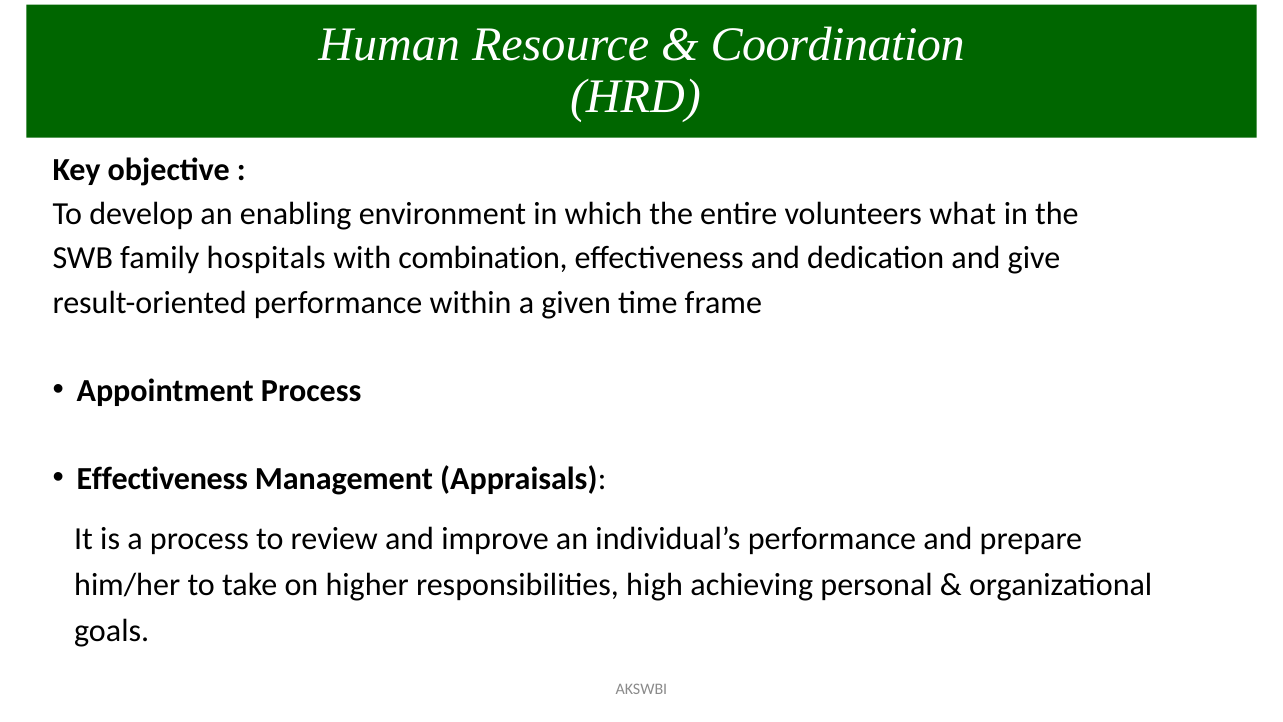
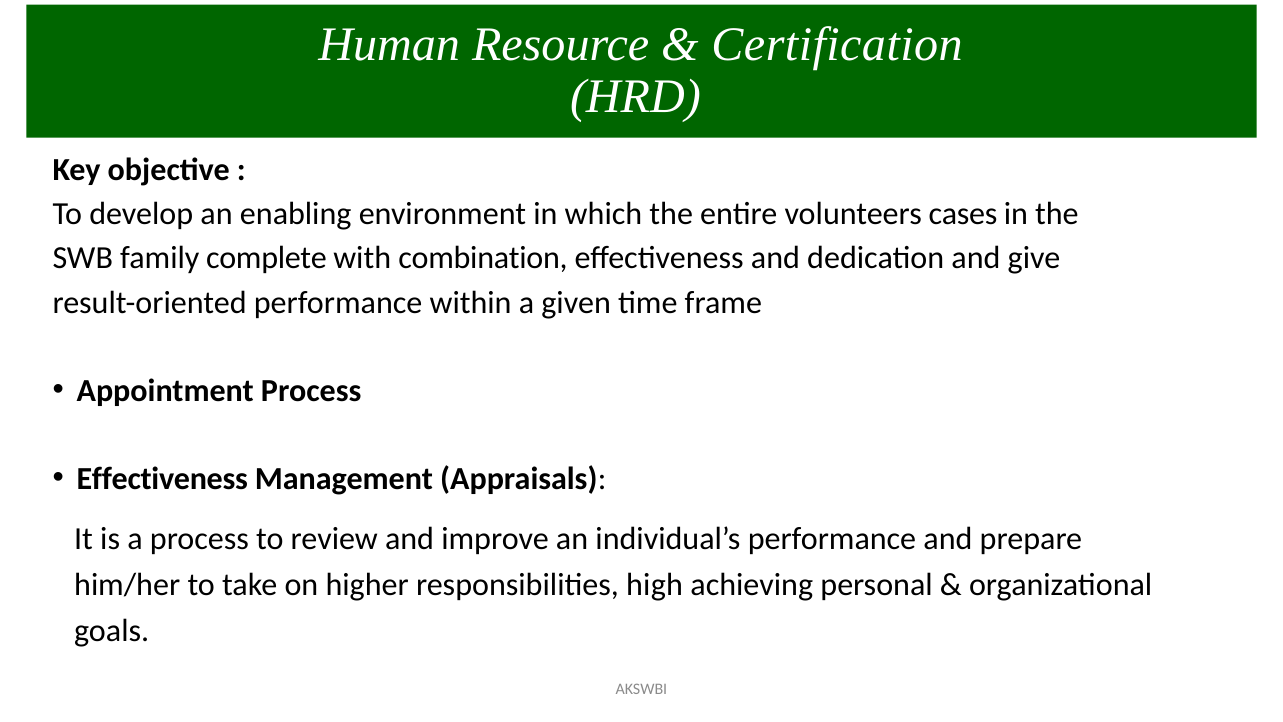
Coordination: Coordination -> Certification (837, 45)
what: what -> cases (963, 214)
hospitals: hospitals -> complete (266, 258)
